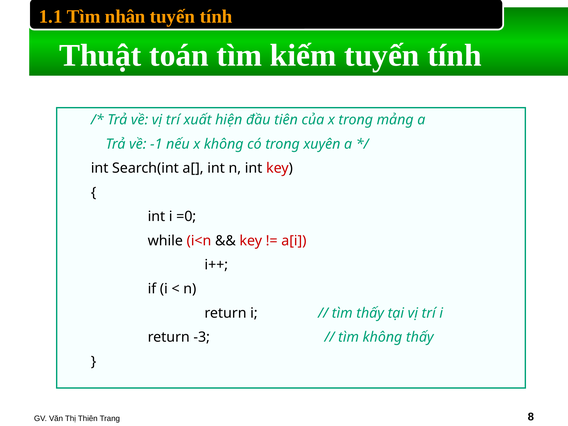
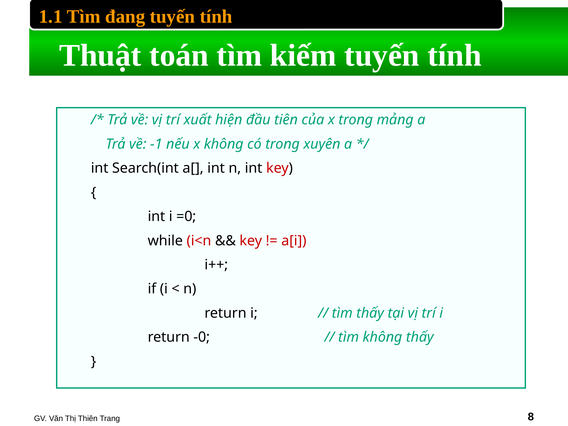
nhân: nhân -> đang (125, 17)
-3: -3 -> -0 (202, 337)
